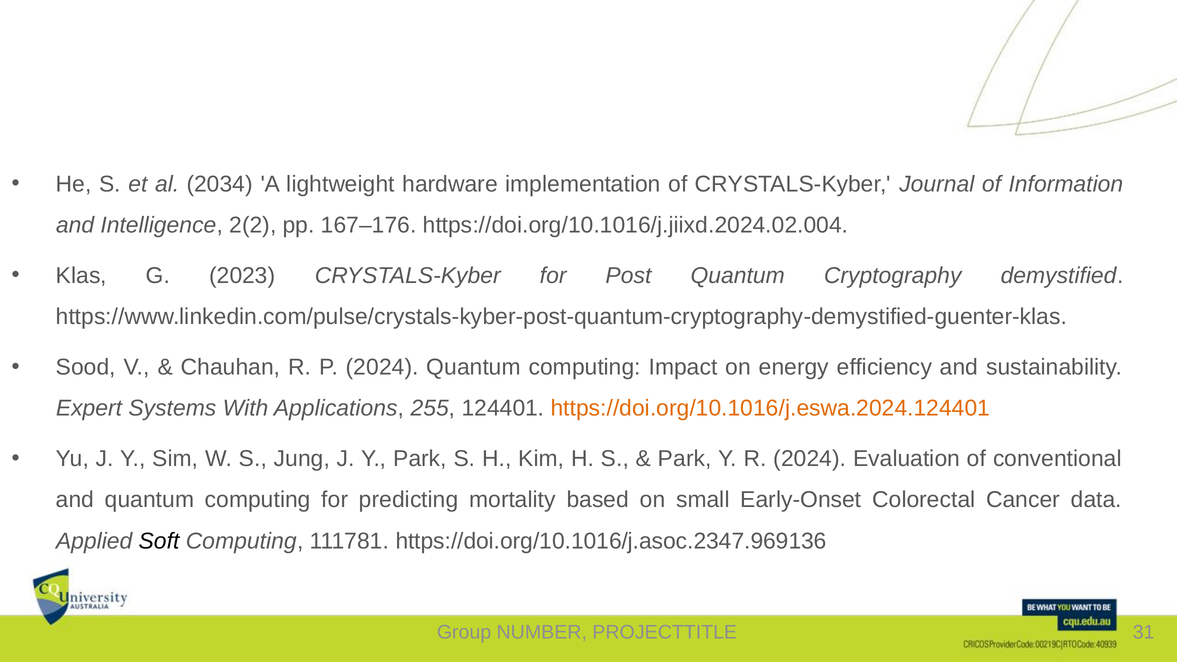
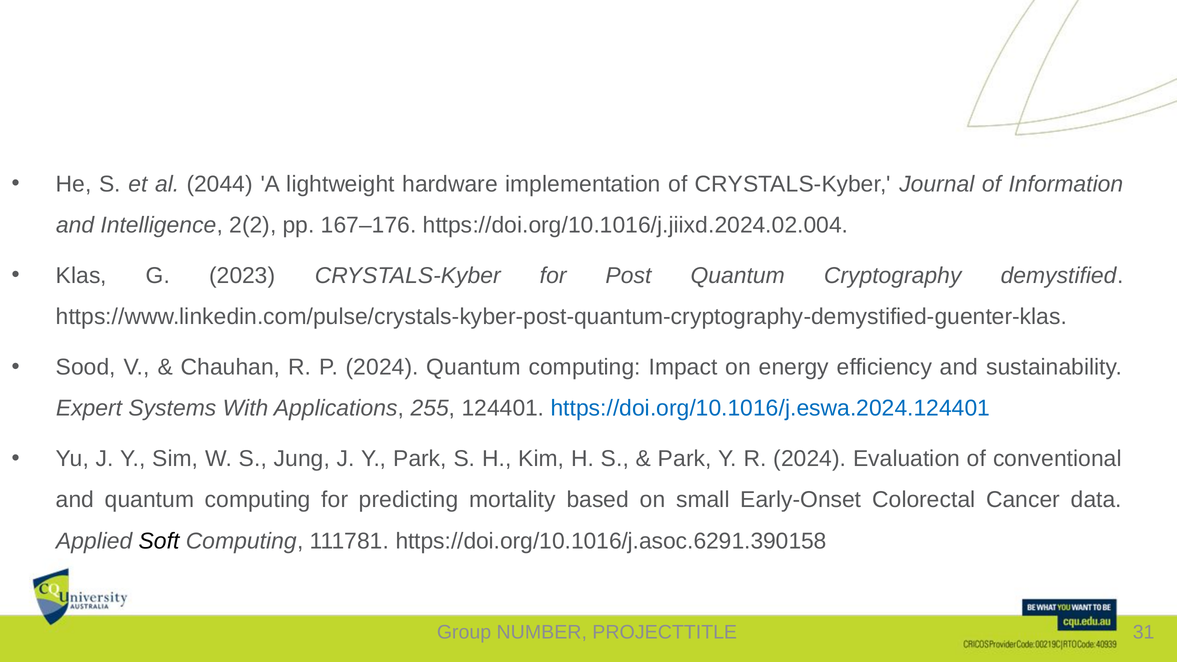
2034: 2034 -> 2044 (220, 184)
https://doi.org/10.1016/j.eswa.2024.124401 colour: orange -> blue (770, 408)
https://doi.org/10.1016/j.asoc.2347.969136: https://doi.org/10.1016/j.asoc.2347.969136 -> https://doi.org/10.1016/j.asoc.6291.390158 (611, 541)
